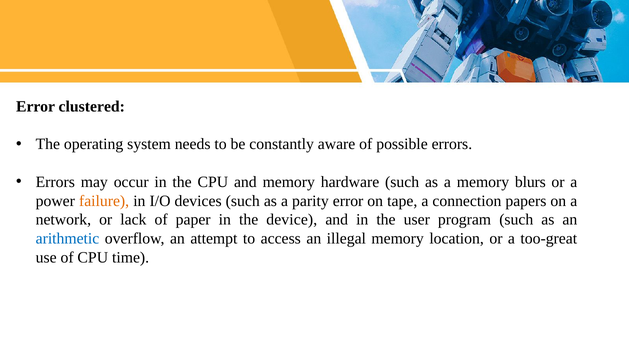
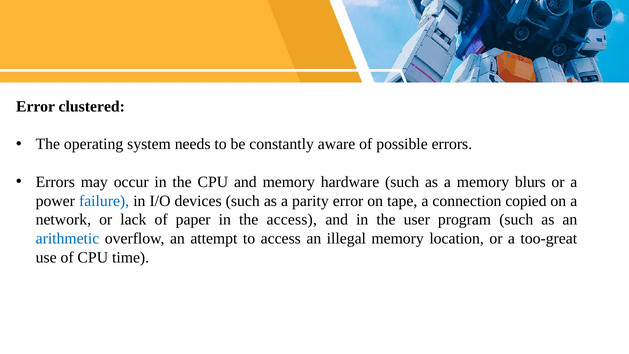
failure colour: orange -> blue (104, 201)
papers: papers -> copied (526, 201)
the device: device -> access (292, 220)
